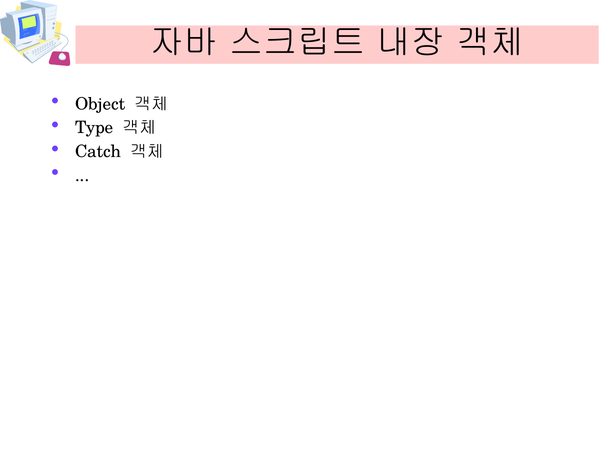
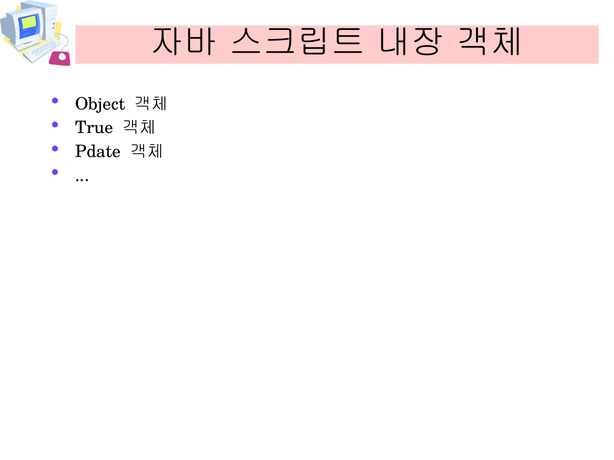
Type: Type -> True (94, 128)
Catch: Catch -> Pdate (98, 152)
